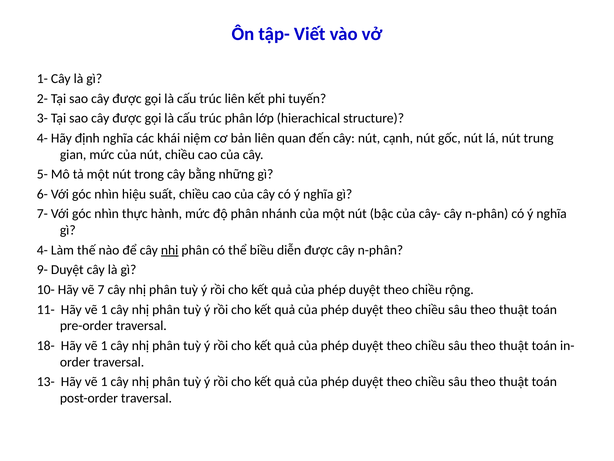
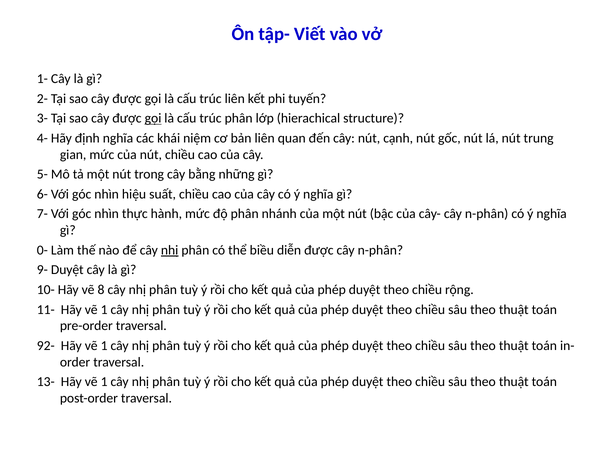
gọi underline: none -> present (153, 118)
4-: 4- -> 0- (42, 250)
7: 7 -> 8 (101, 289)
18-: 18- -> 92- (46, 345)
